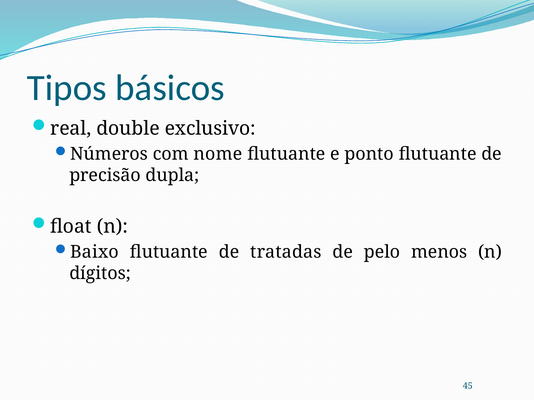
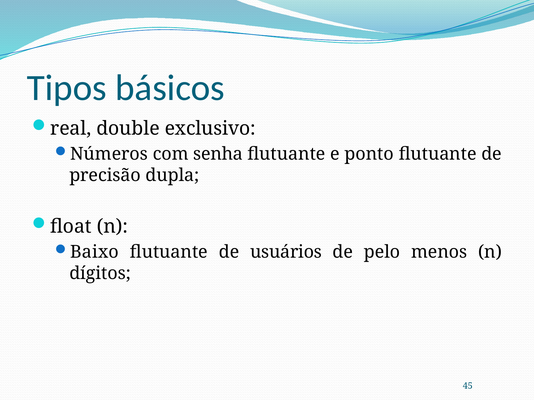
nome: nome -> senha (218, 154)
tratadas: tratadas -> usuários (286, 252)
